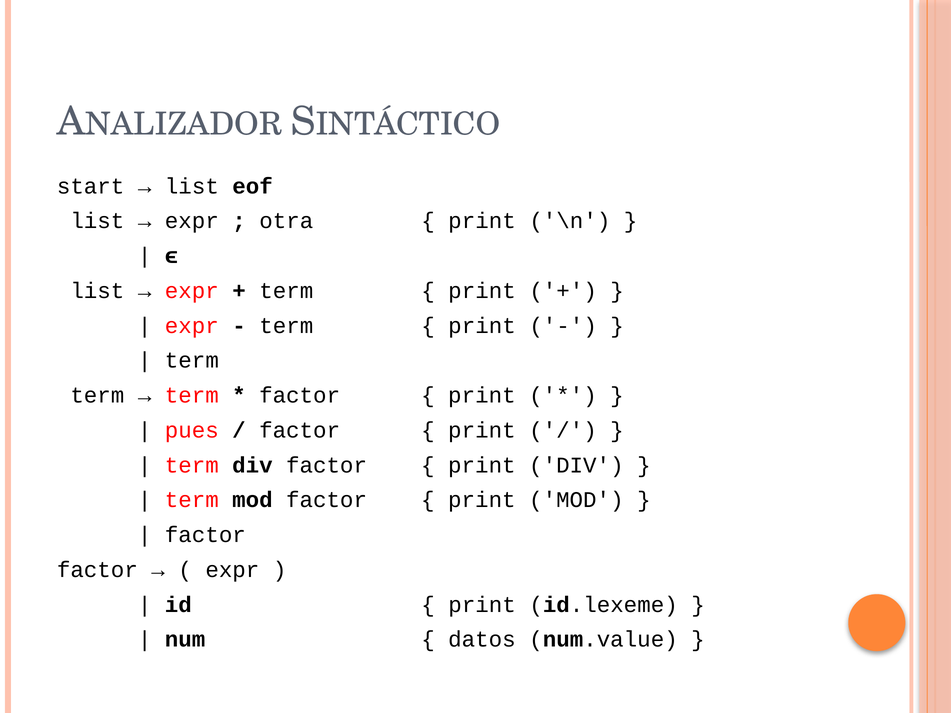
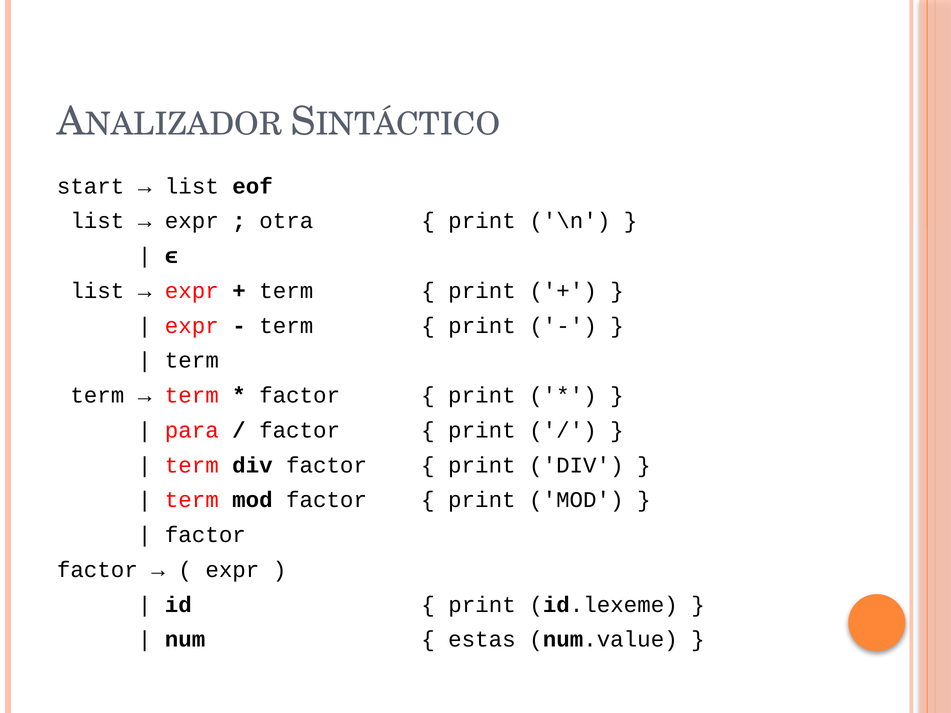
pues: pues -> para (192, 430)
datos: datos -> estas (482, 640)
